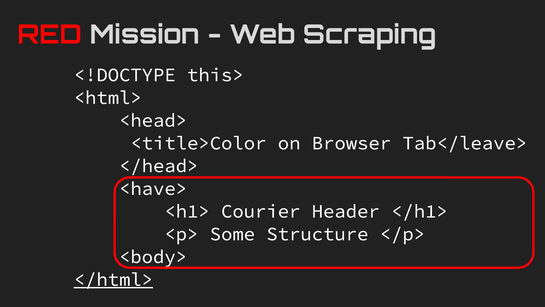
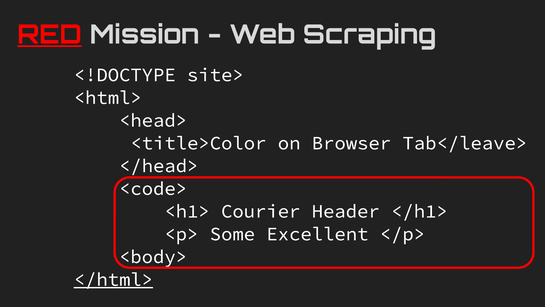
RED underline: none -> present (50, 35)
this>: this> -> site> (215, 75)
<have>: <have> -> <code> (153, 188)
Structure: Structure -> Excellent (317, 234)
